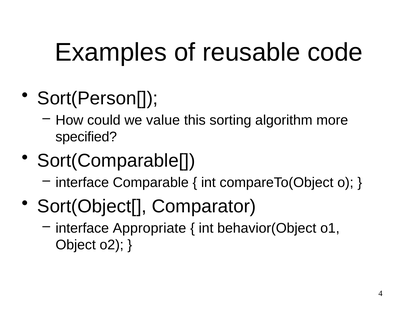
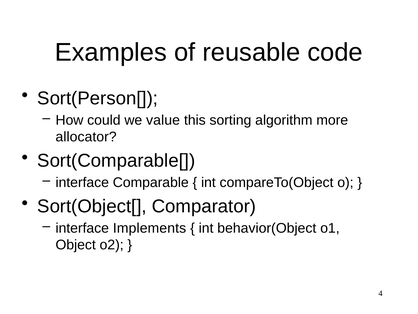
specified: specified -> allocator (86, 137)
Appropriate: Appropriate -> Implements (150, 228)
